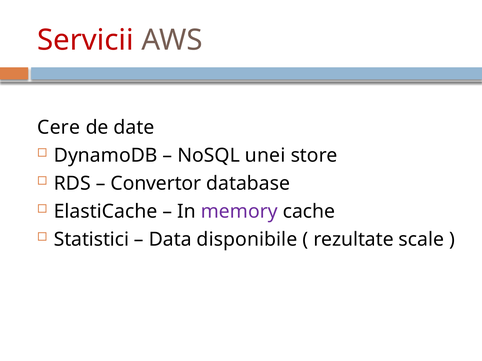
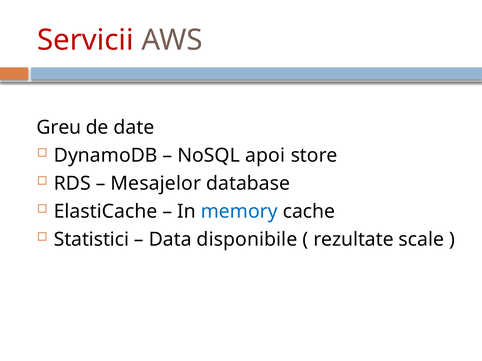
Cere: Cere -> Greu (59, 128)
unei: unei -> apoi (265, 156)
Convertor: Convertor -> Mesajelor (156, 184)
memory colour: purple -> blue (239, 212)
